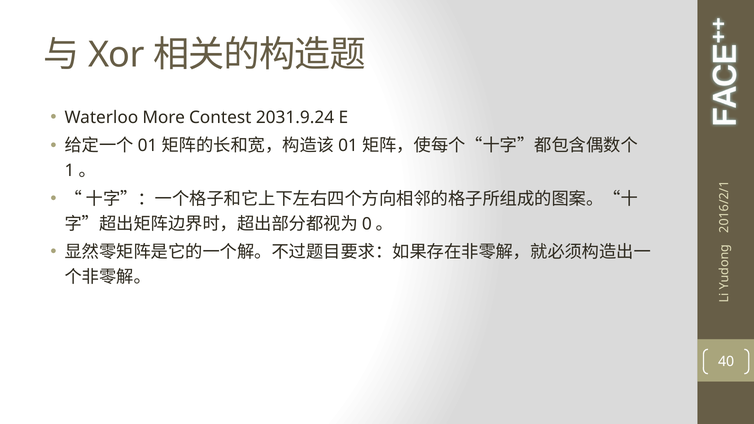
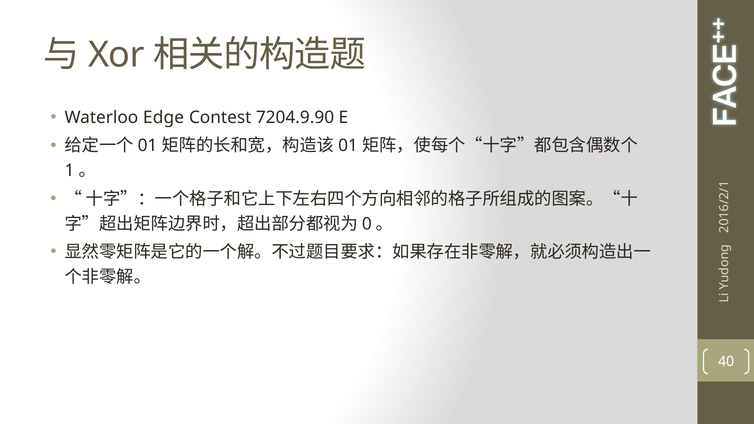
More: More -> Edge (164, 118)
2031.9.24: 2031.9.24 -> 7204.9.90 (295, 118)
